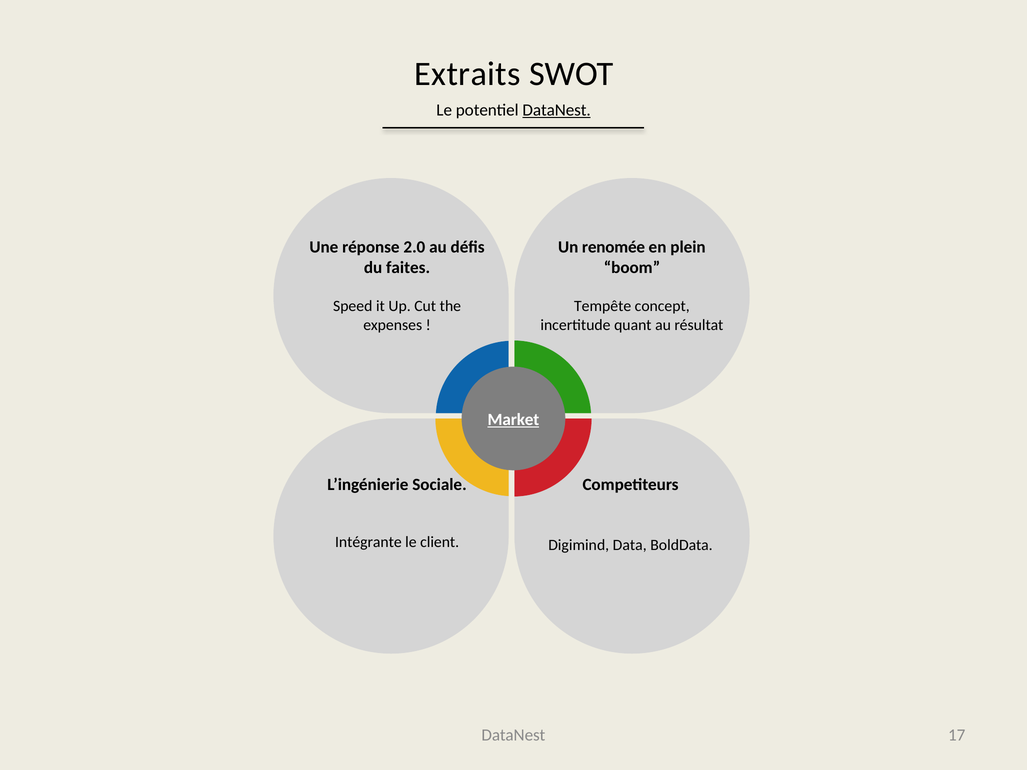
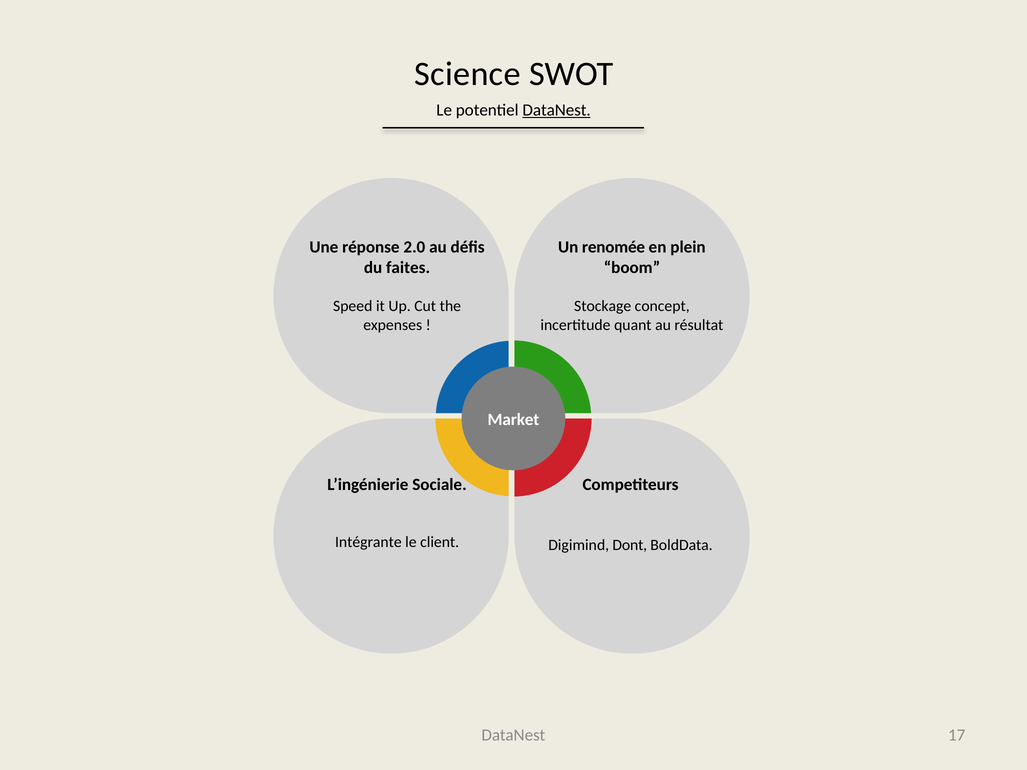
Extraits: Extraits -> Science (467, 74)
Tempête: Tempête -> Stockage (603, 306)
Market underline: present -> none (513, 420)
Data: Data -> Dont (630, 545)
